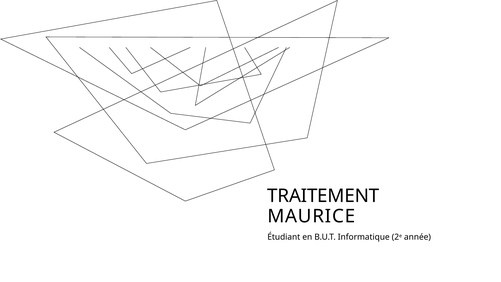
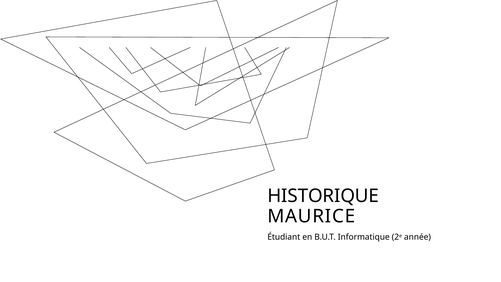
TRAITEMENT: TRAITEMENT -> HISTORIQUE (323, 196)
